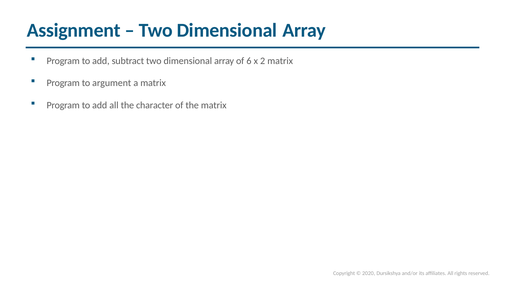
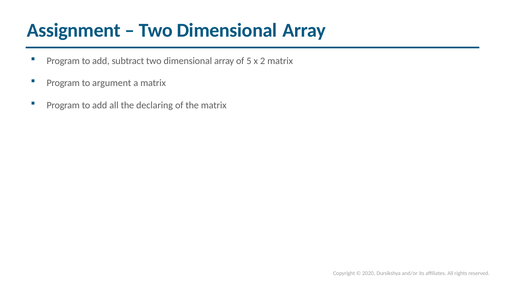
6: 6 -> 5 (249, 61)
character: character -> declaring (155, 105)
